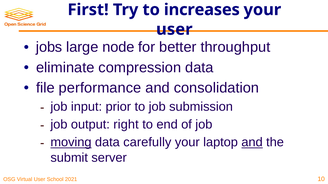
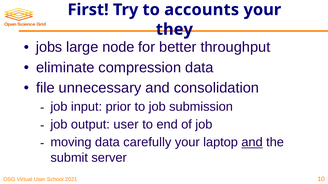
increases: increases -> accounts (202, 10)
user: user -> they (174, 29)
performance: performance -> unnecessary (100, 88)
output right: right -> user (126, 125)
moving underline: present -> none (71, 143)
